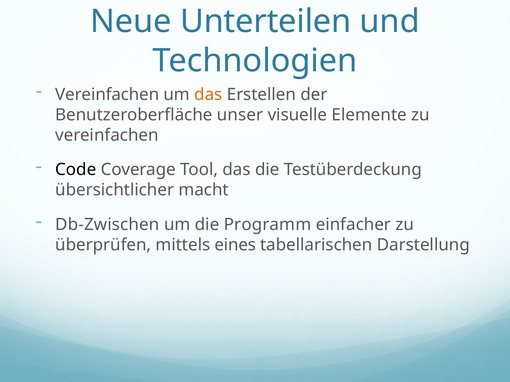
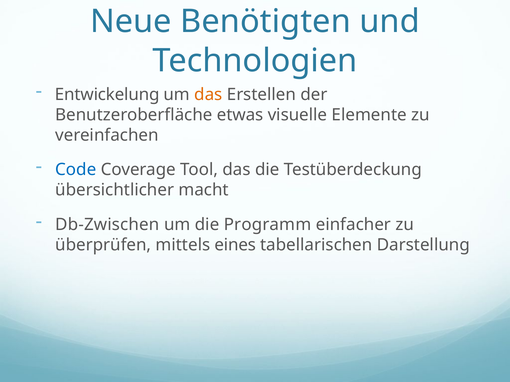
Unterteilen: Unterteilen -> Benötigten (265, 22)
Vereinfachen: Vereinfachen -> Entwickelung (107, 95)
unser: unser -> etwas (240, 115)
Code colour: black -> blue (76, 170)
